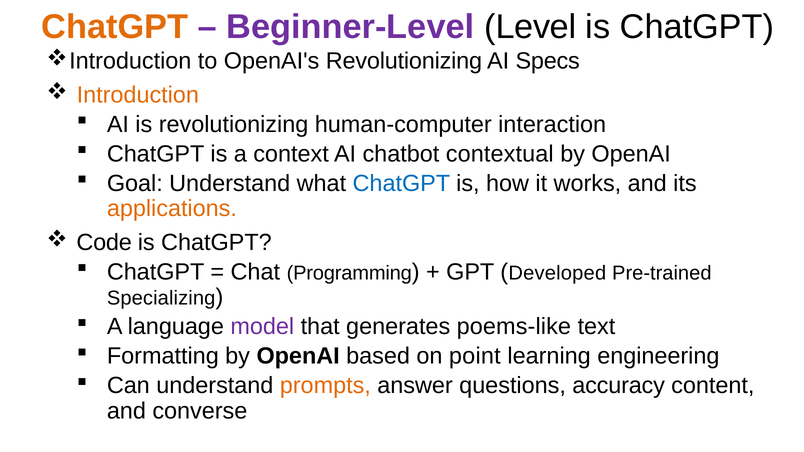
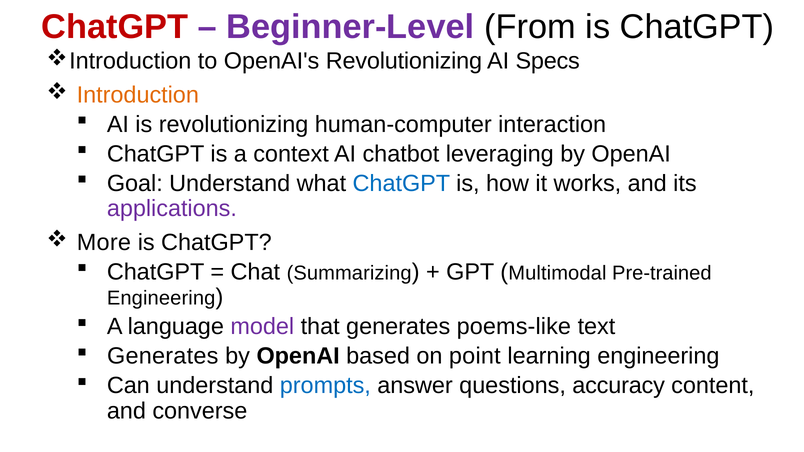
ChatGPT colour: orange -> red (115, 27)
Level: Level -> From (530, 27)
contextual: contextual -> leveraging (500, 154)
applications colour: orange -> purple (172, 209)
Code: Code -> More (104, 243)
Programming: Programming -> Summarizing (349, 273)
Developed: Developed -> Multimodal (557, 273)
Specializing: Specializing -> Engineering (161, 299)
Formatting: Formatting -> Generates (163, 356)
prompts colour: orange -> blue (325, 386)
